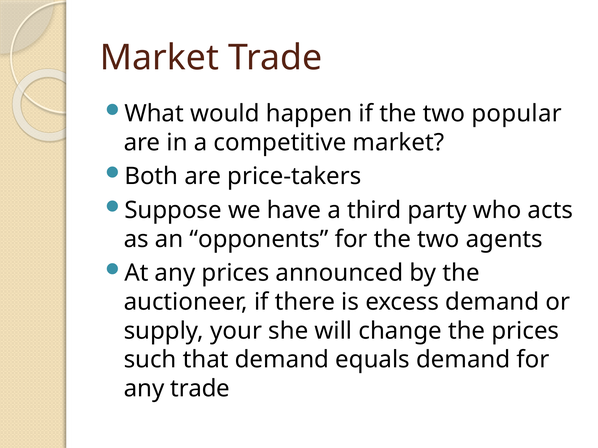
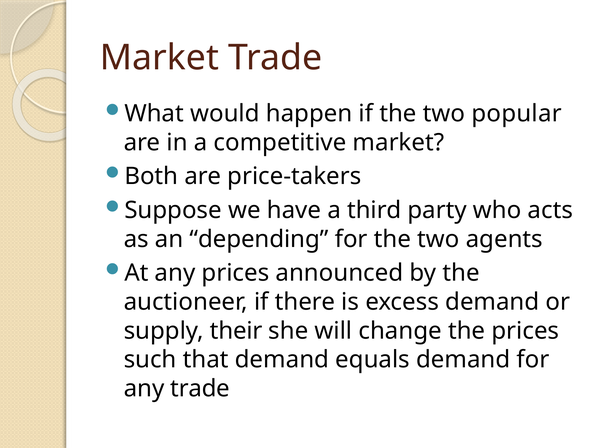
opponents: opponents -> depending (259, 239)
your: your -> their (236, 331)
